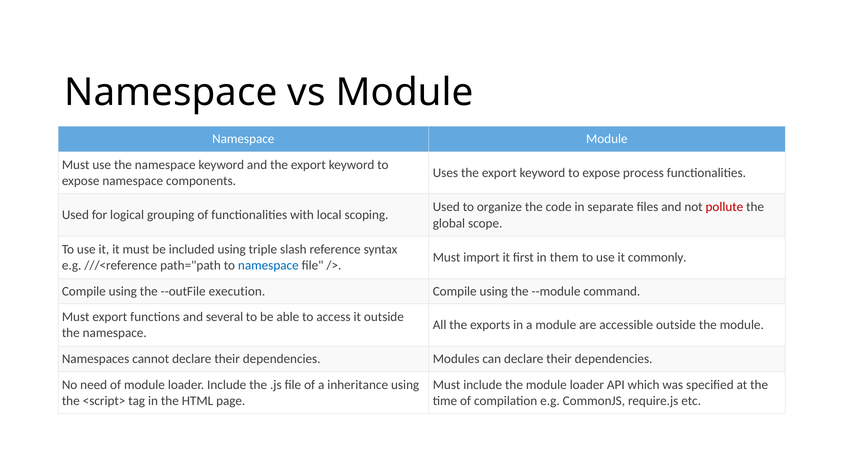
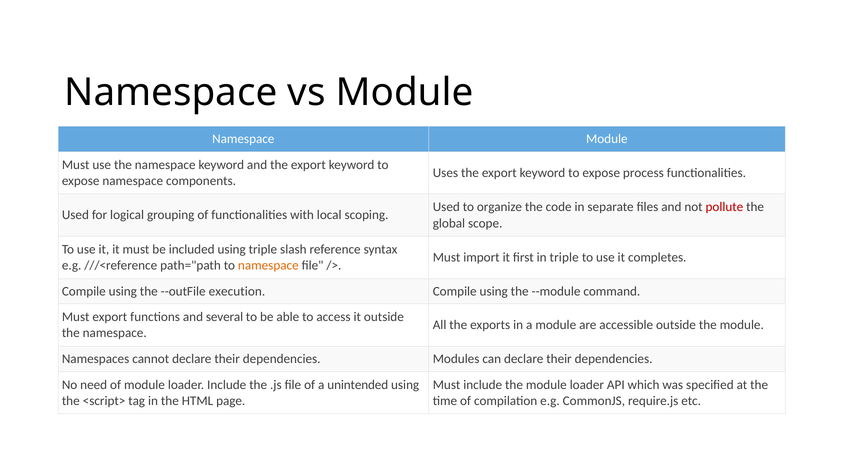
in them: them -> triple (564, 258)
commonly: commonly -> completes (657, 258)
namespace colour: blue -> orange (268, 266)
inheritance: inheritance -> unintended (358, 385)
